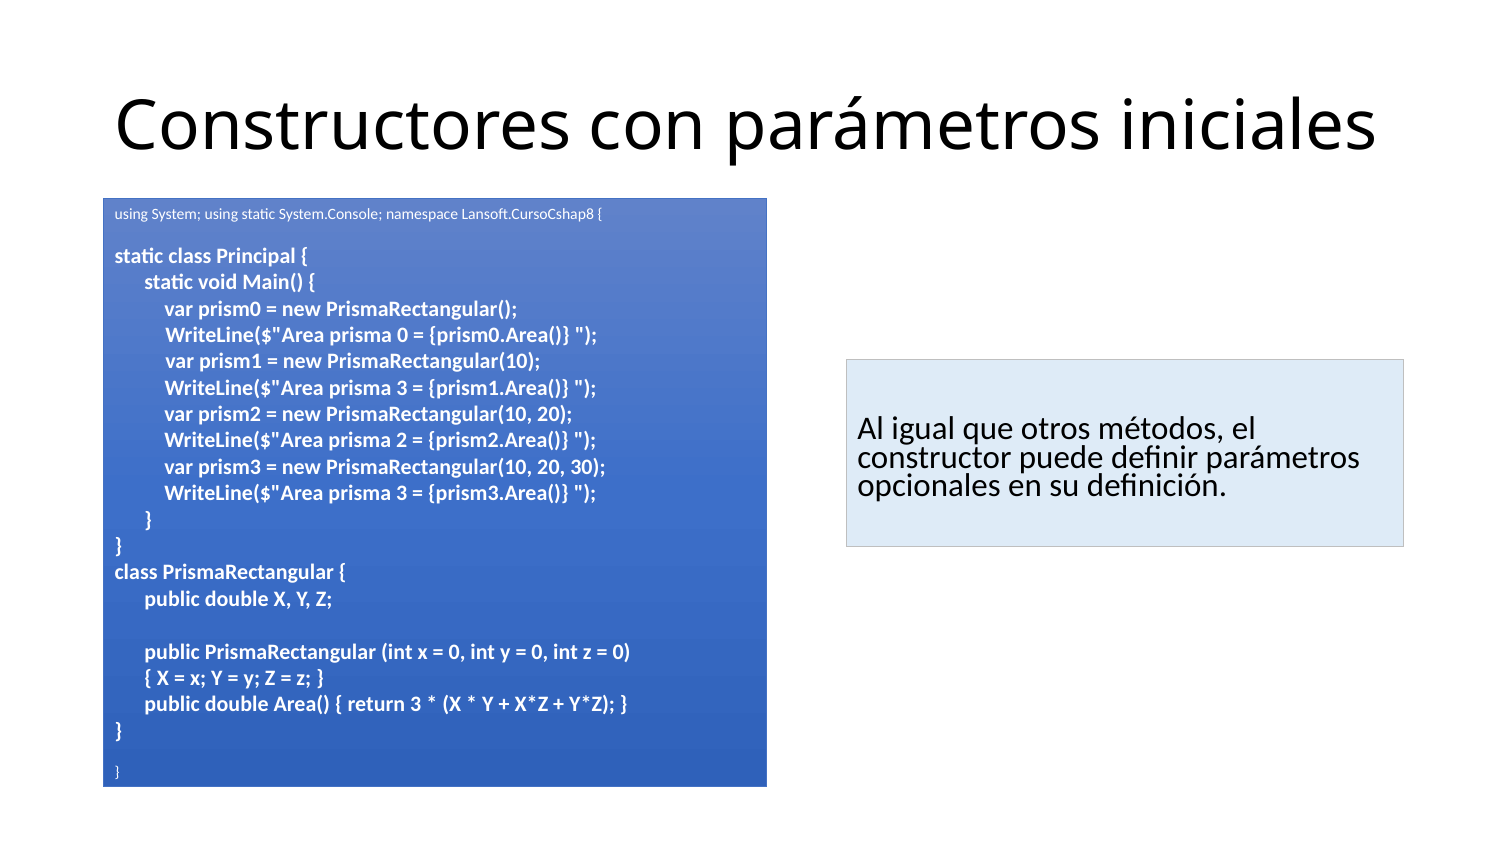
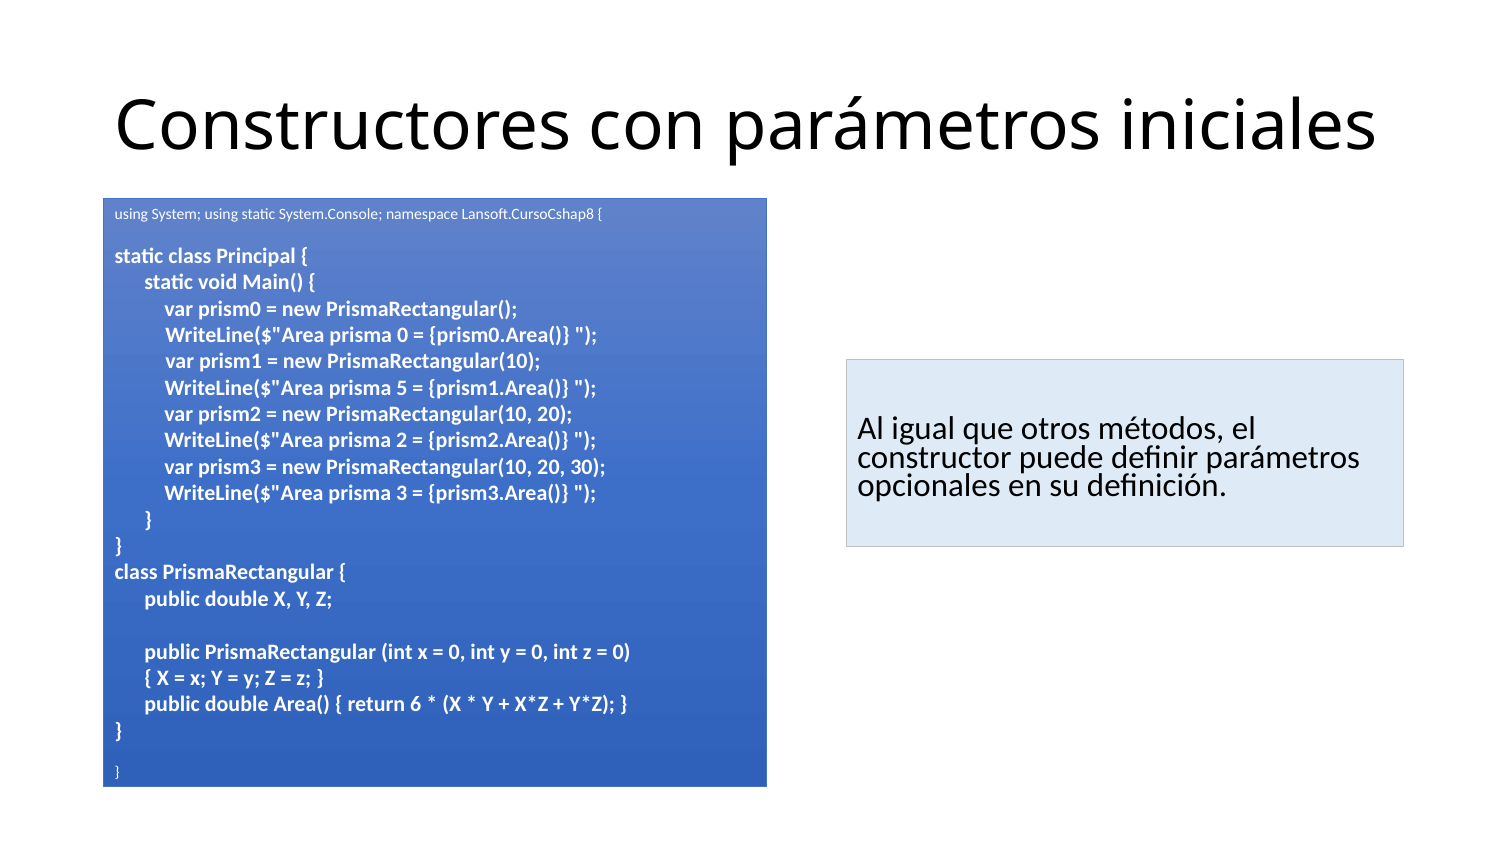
3: 3 -> 5 (402, 388)
return 3: 3 -> 6 (416, 704)
